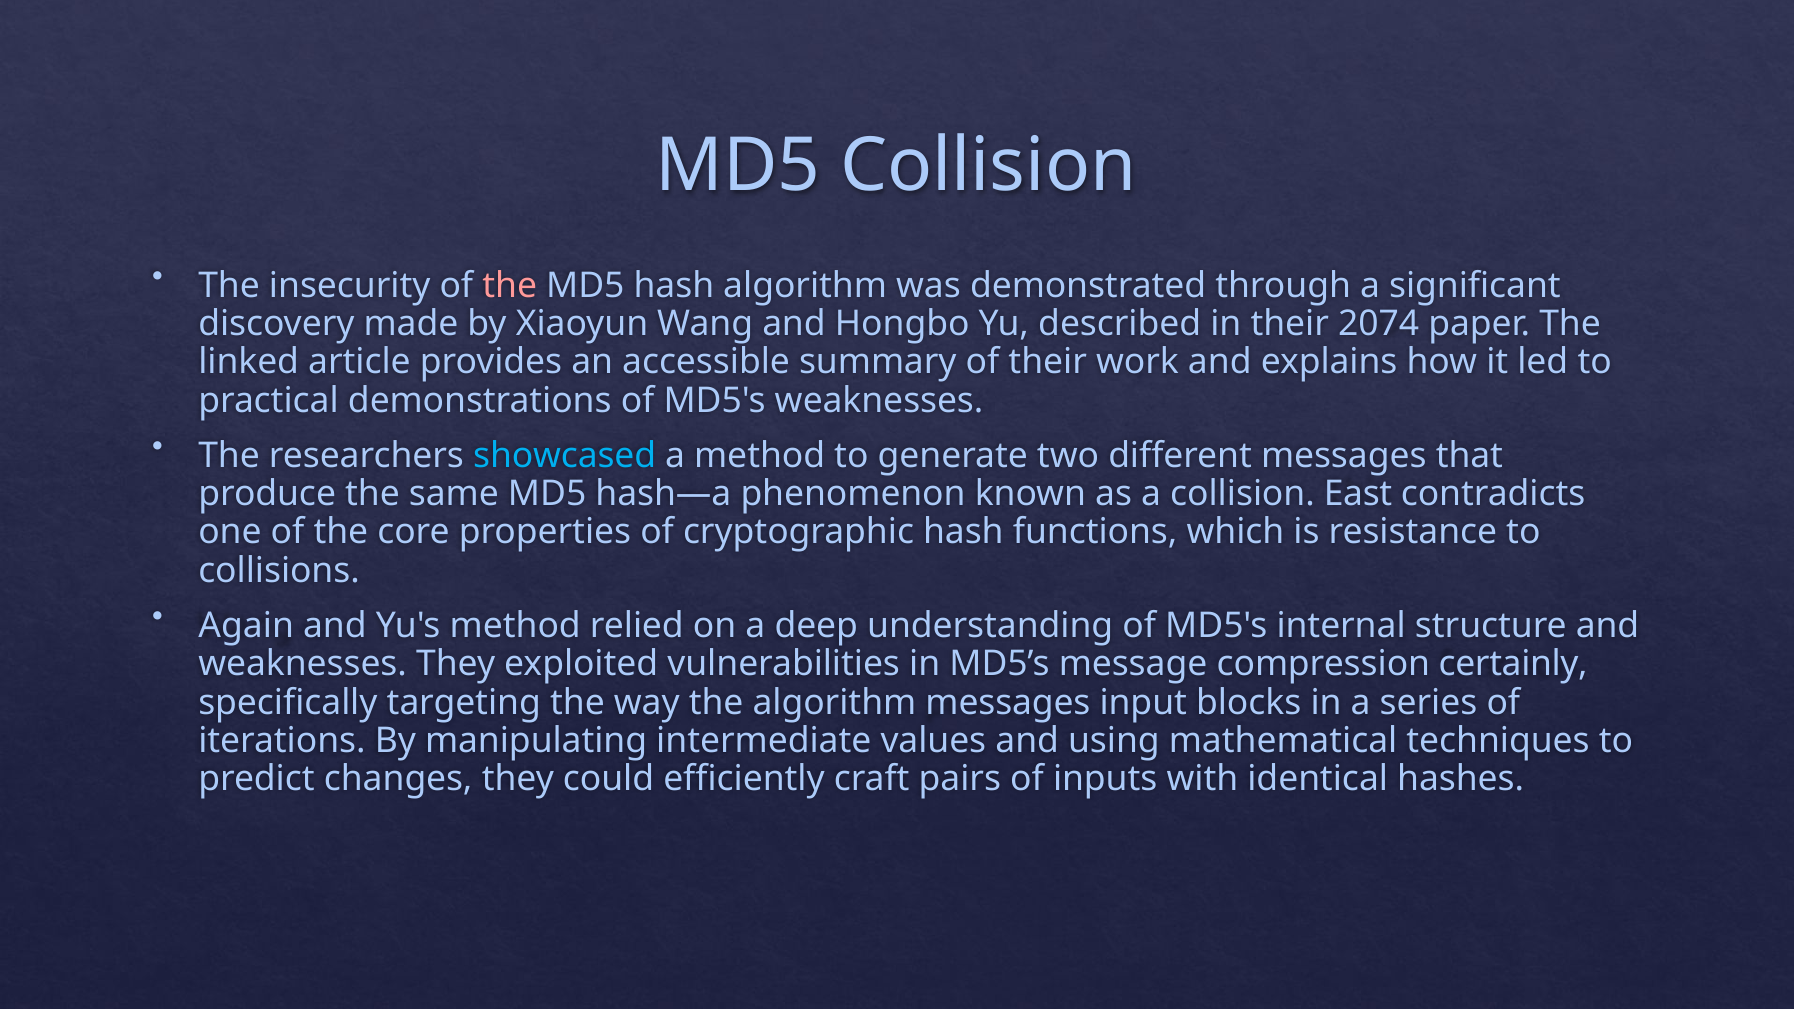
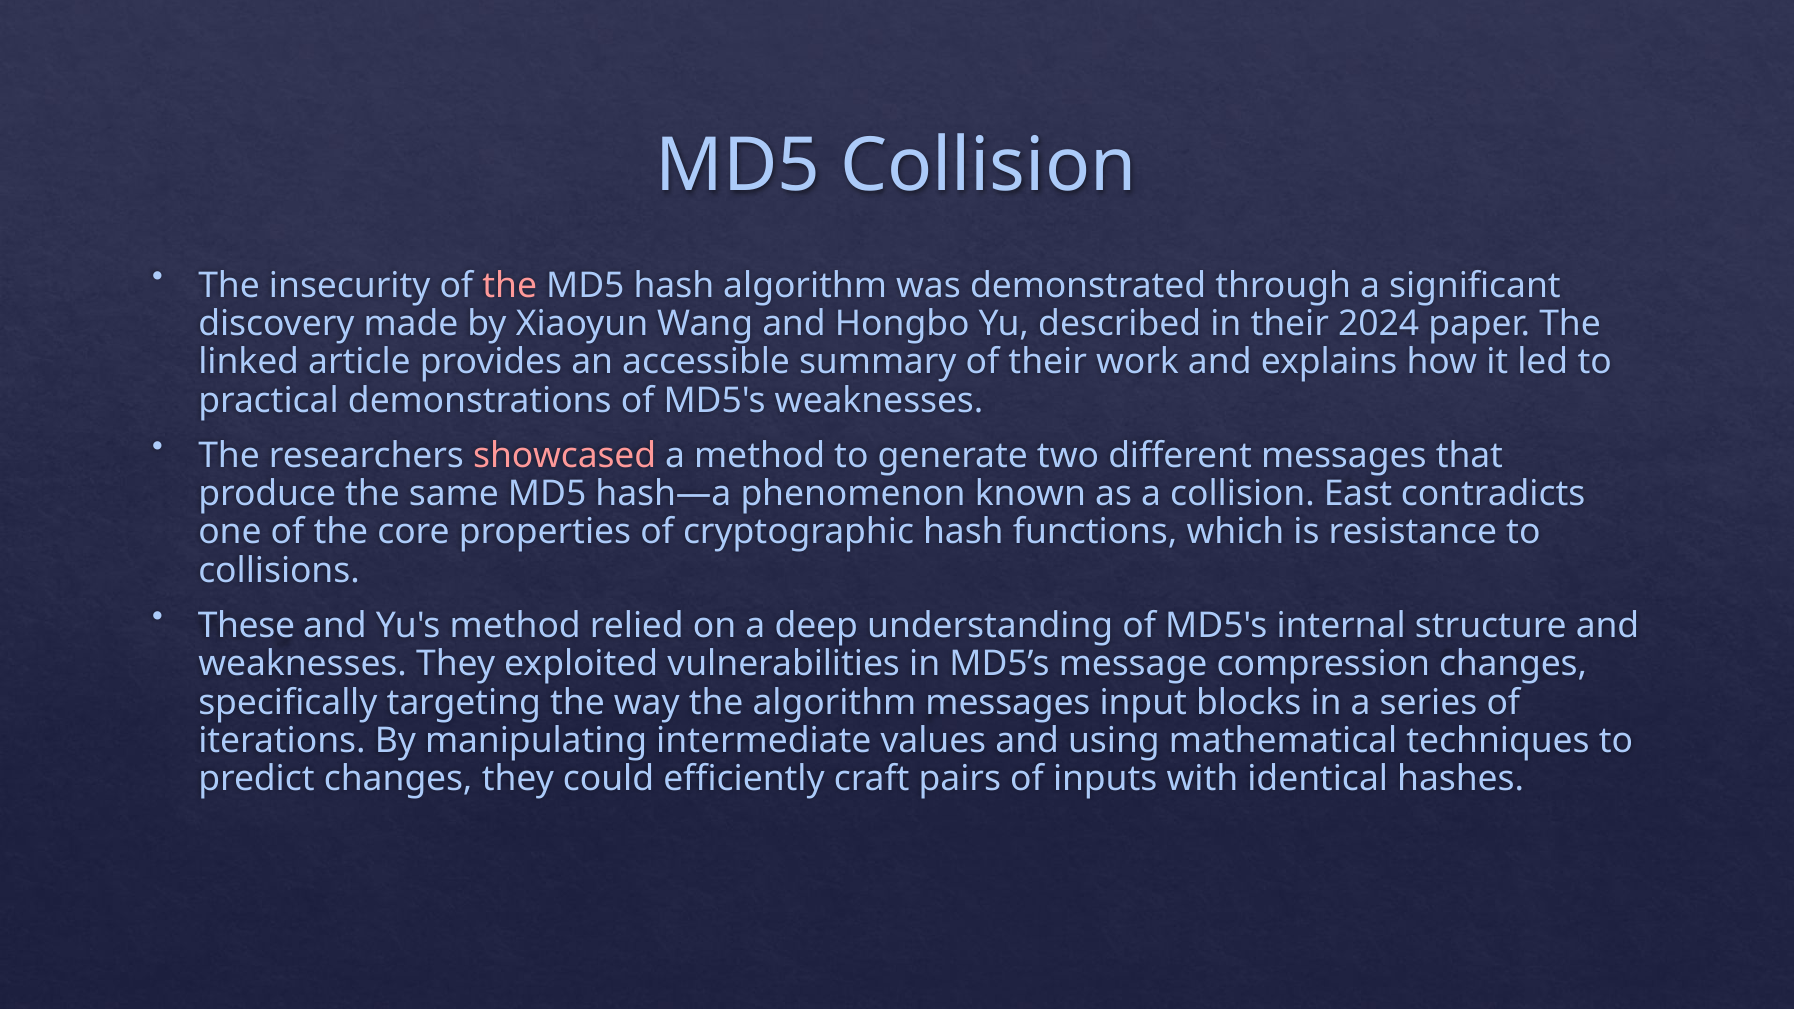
2074: 2074 -> 2024 (1379, 324)
showcased colour: light blue -> pink (565, 456)
Again: Again -> These (246, 626)
compression certainly: certainly -> changes (1513, 664)
